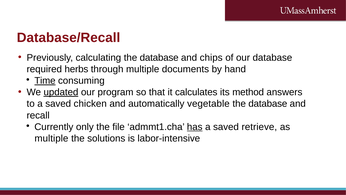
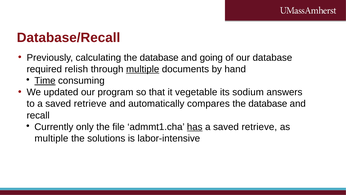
chips: chips -> going (211, 57)
herbs: herbs -> relish (76, 69)
multiple underline: none -> present (143, 69)
updated underline: present -> none (61, 92)
calculates: calculates -> vegetable (196, 92)
method: method -> sodium (248, 92)
to a saved chicken: chicken -> retrieve (90, 104)
vegetable: vegetable -> compares (208, 104)
